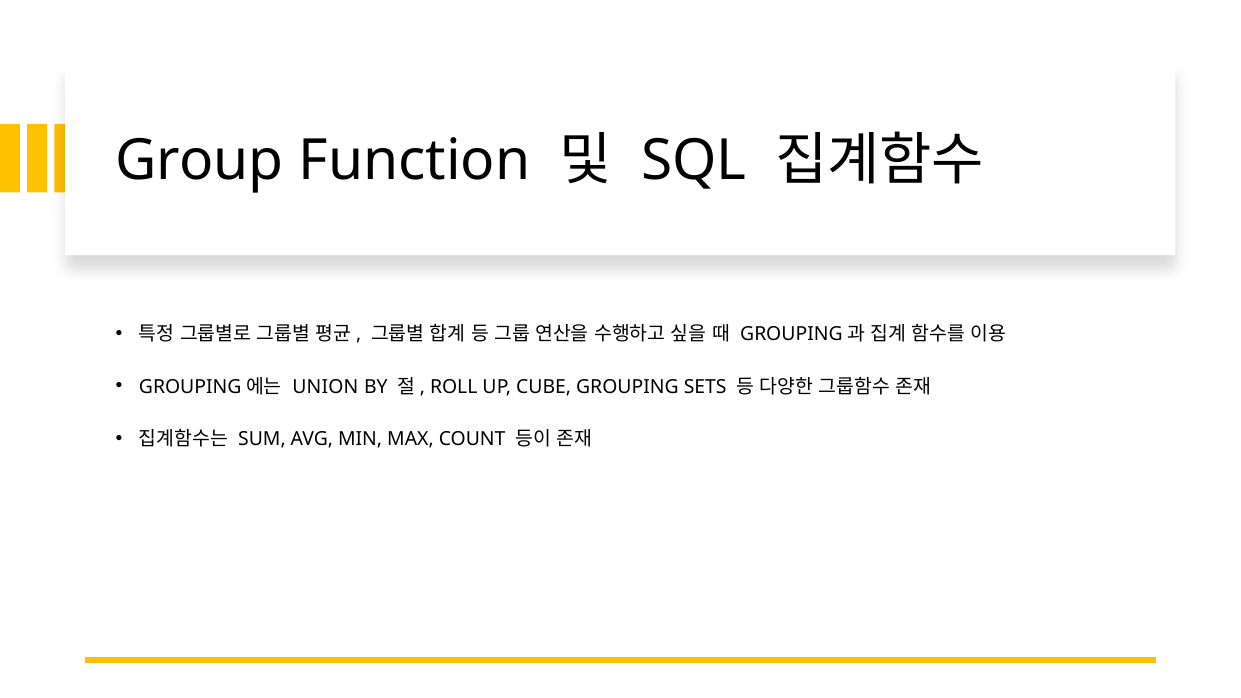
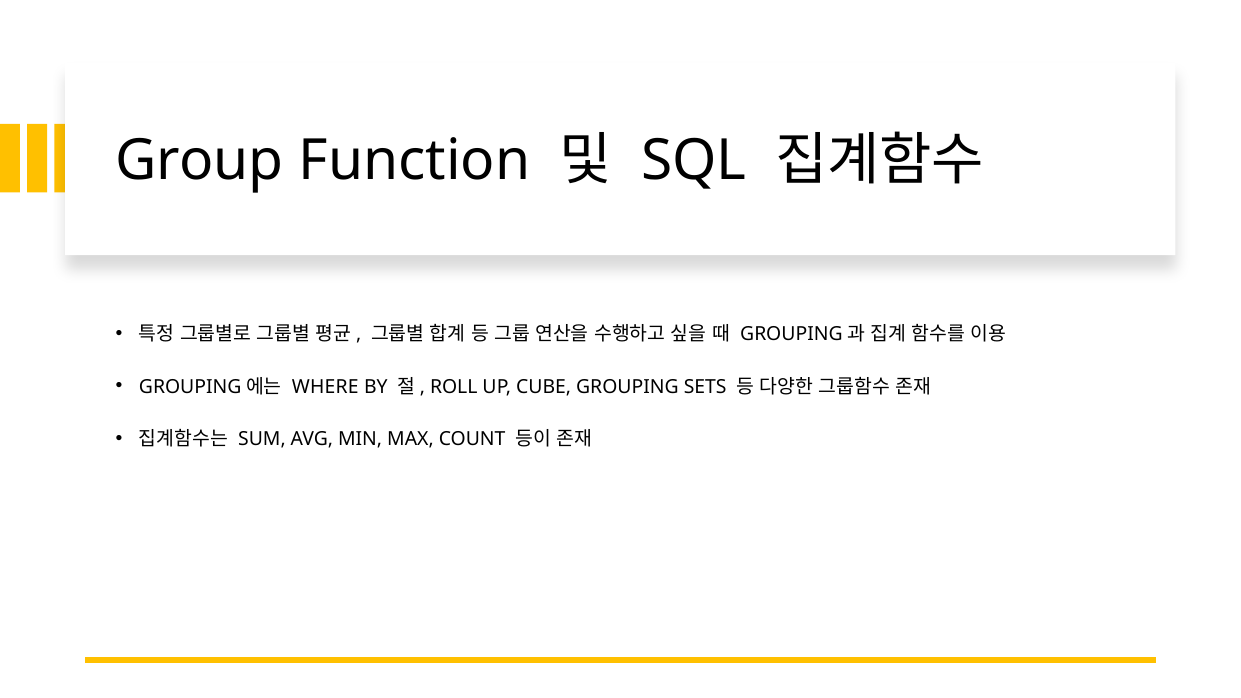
UNION: UNION -> WHERE (325, 387)
